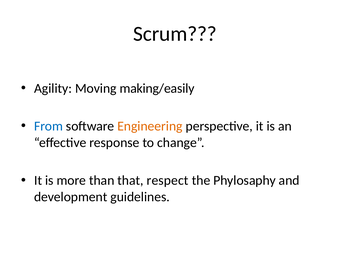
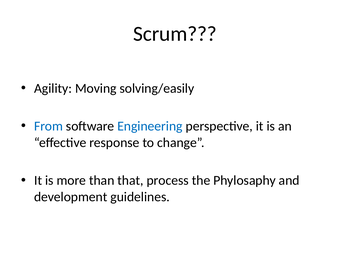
making/easily: making/easily -> solving/easily (157, 88)
Engineering colour: orange -> blue (150, 126)
respect: respect -> process (168, 181)
